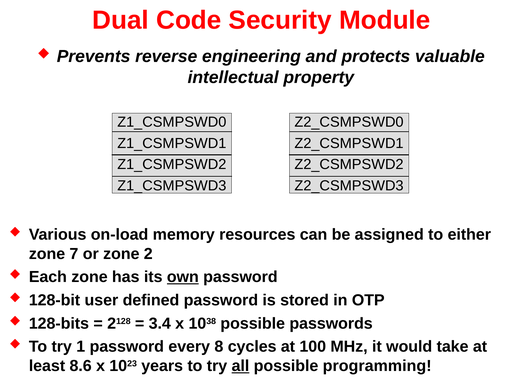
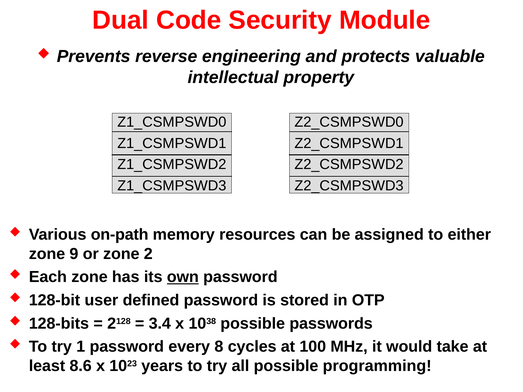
on-load: on-load -> on-path (120, 235)
7: 7 -> 9 (74, 254)
all underline: present -> none (240, 366)
